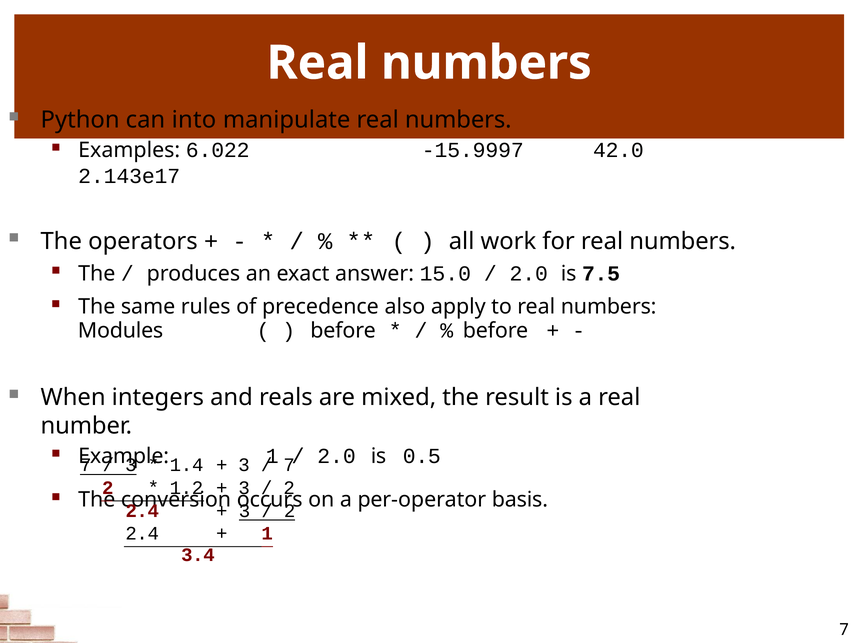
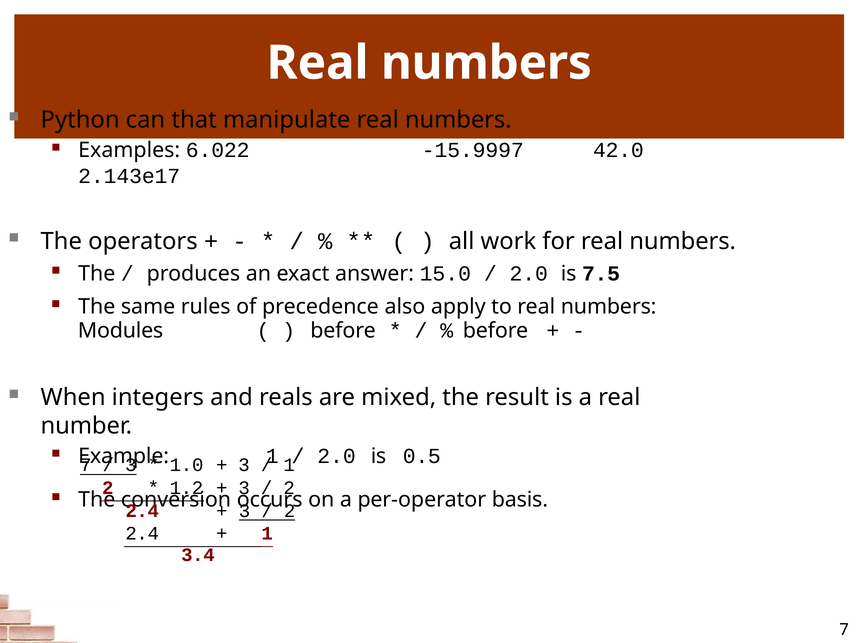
into: into -> that (194, 120)
1.4: 1.4 -> 1.0 (187, 465)
7: 7 -> 1 (289, 465)
